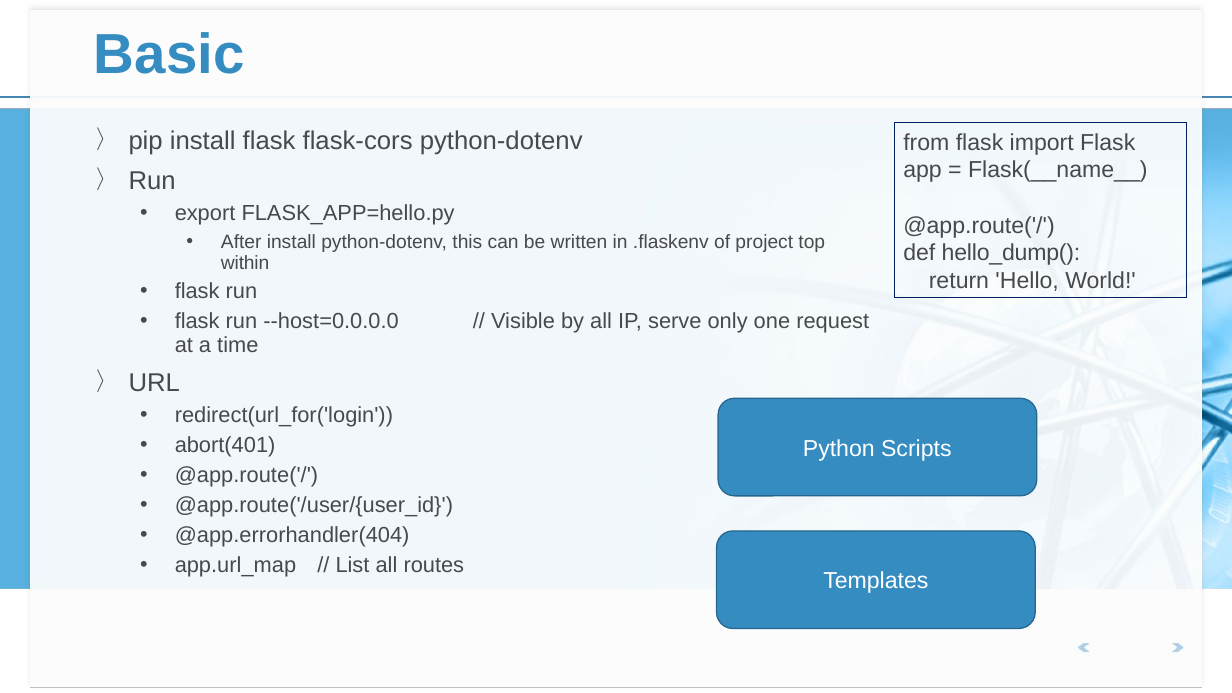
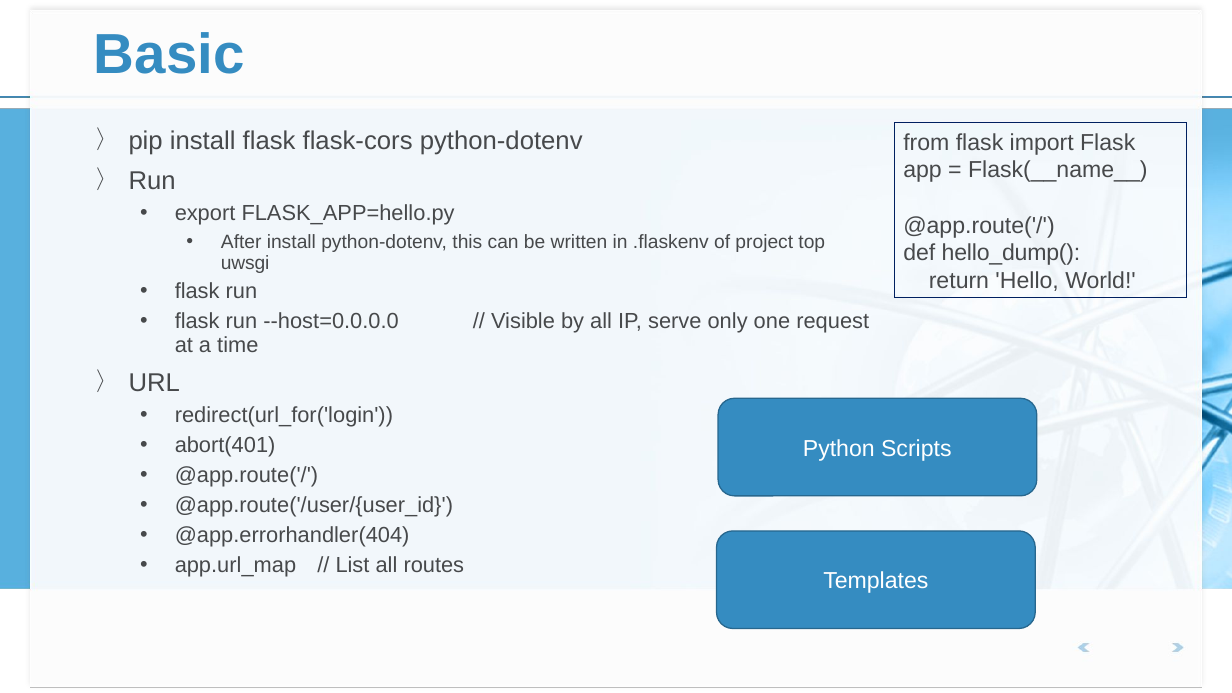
within: within -> uwsgi (245, 263)
